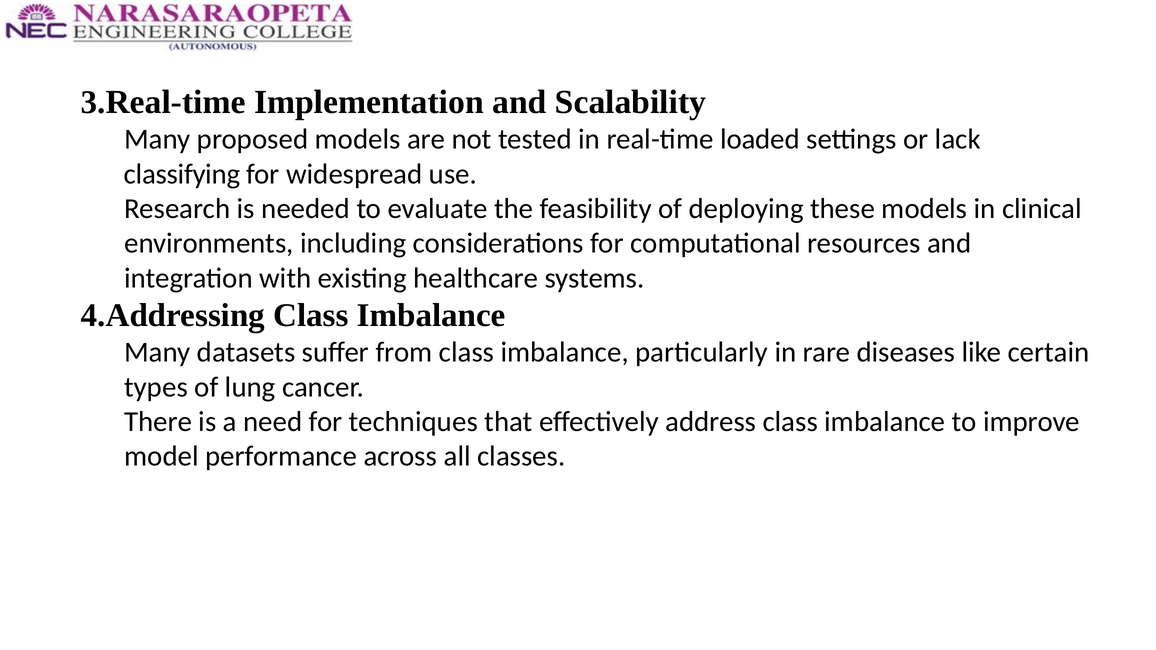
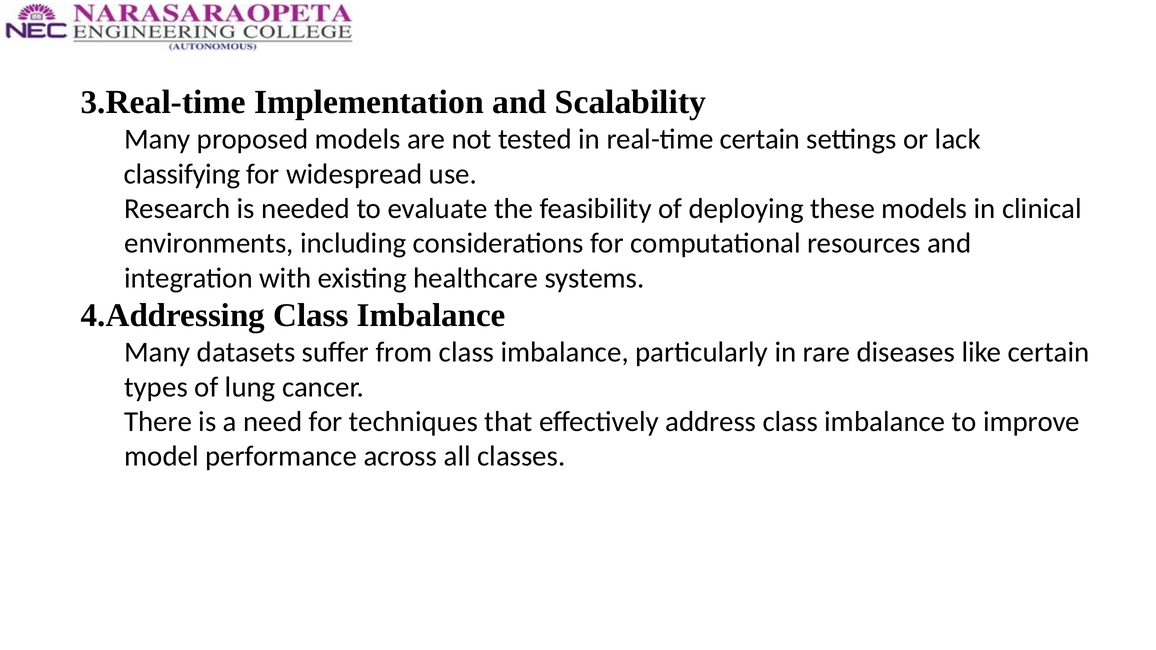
real-time loaded: loaded -> certain (760, 139)
